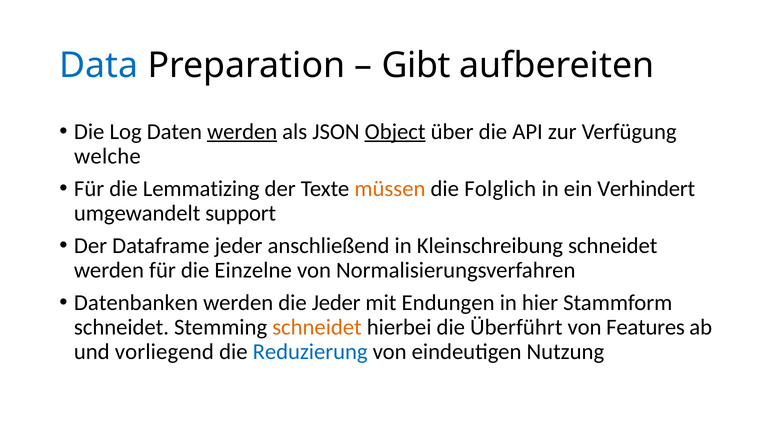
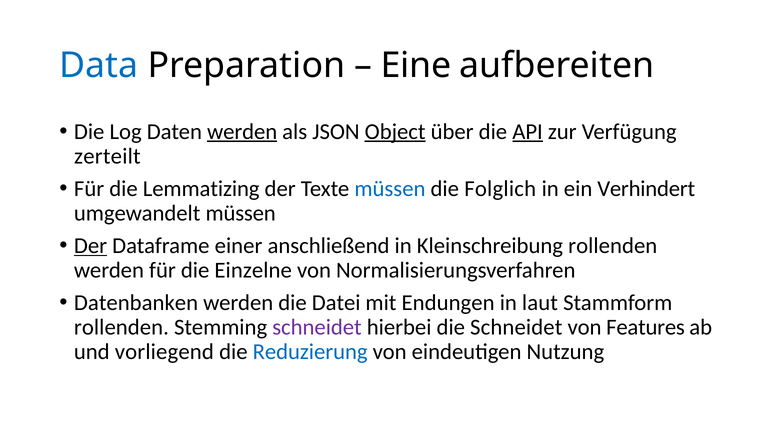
Gibt: Gibt -> Eine (416, 65)
API underline: none -> present (528, 132)
welche: welche -> zerteilt (107, 156)
müssen colour: orange -> blue (390, 189)
umgewandelt support: support -> müssen (241, 213)
Der underline: none -> present (91, 246)
Dataframe jeder: jeder -> einer (239, 246)
Kleinschreibung schneidet: schneidet -> rollenden (613, 246)
die Jeder: Jeder -> Datei (336, 303)
hier: hier -> laut (540, 303)
schneidet: schneidet -> rollenden (121, 327)
schneidet colour: orange -> purple (317, 327)
die Überführt: Überführt -> Schneidet (516, 327)
